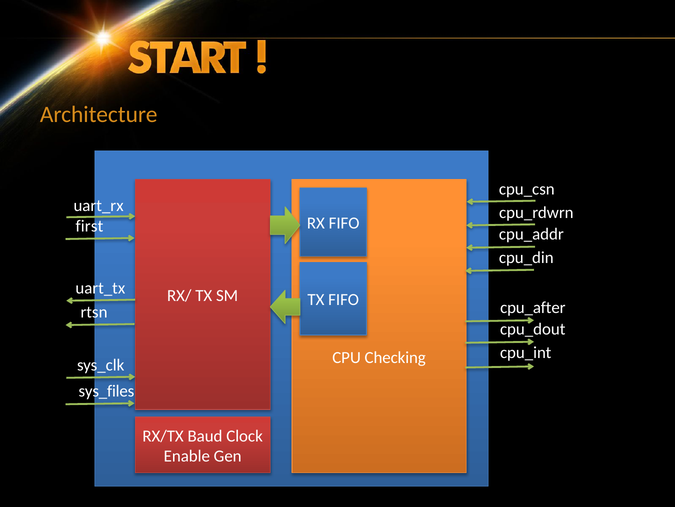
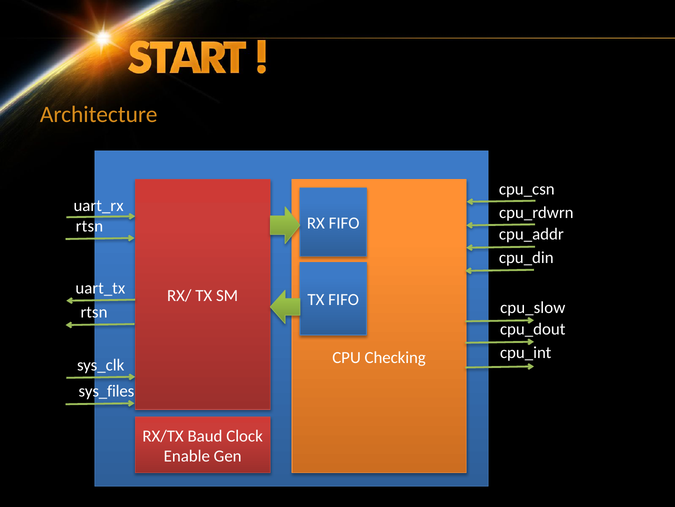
first: first -> rtsn (89, 226)
cpu_after: cpu_after -> cpu_slow (533, 307)
